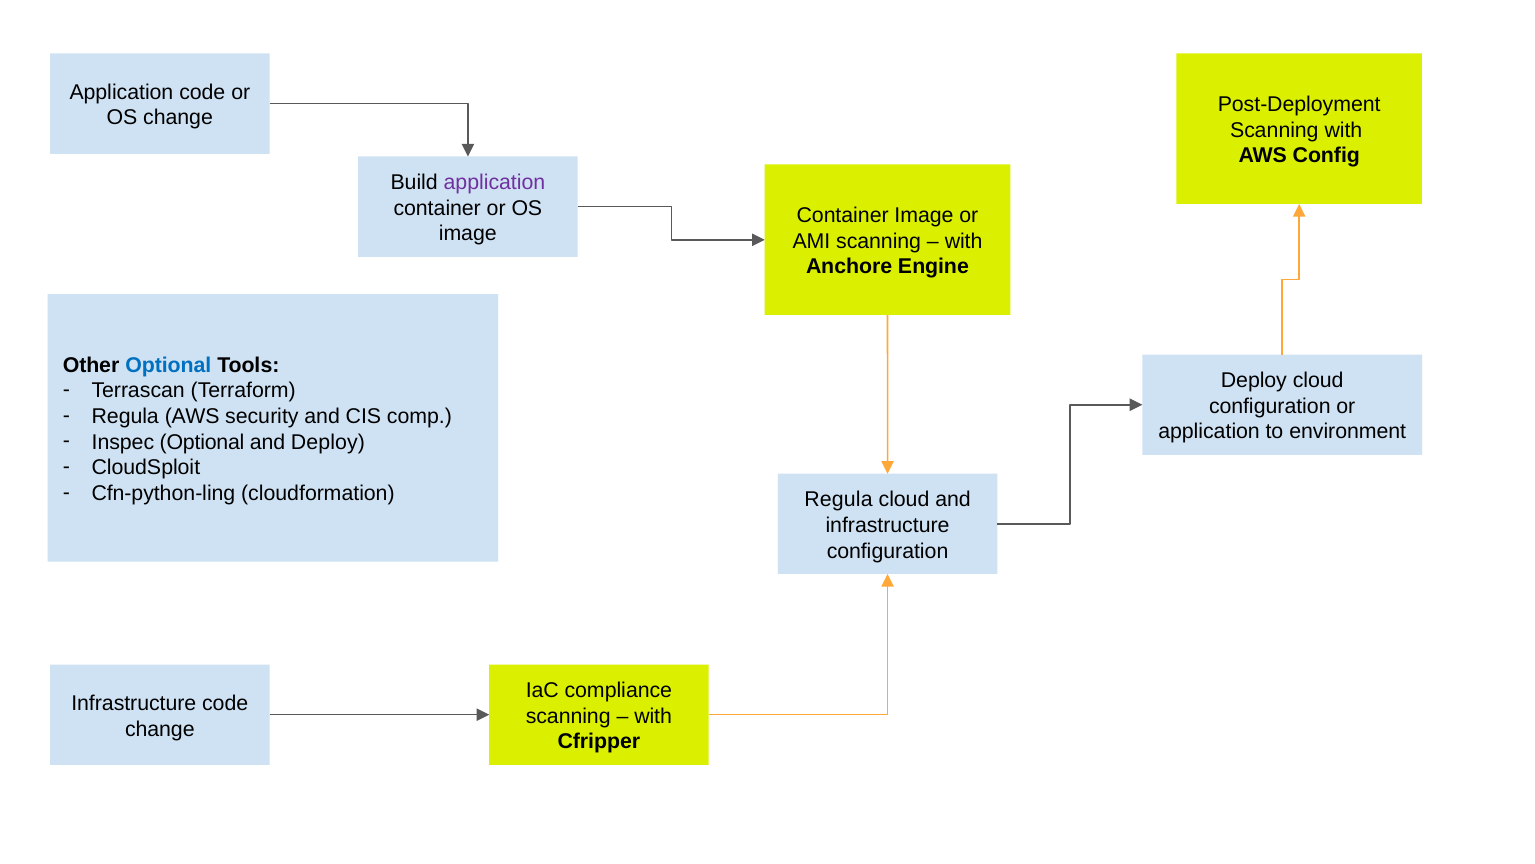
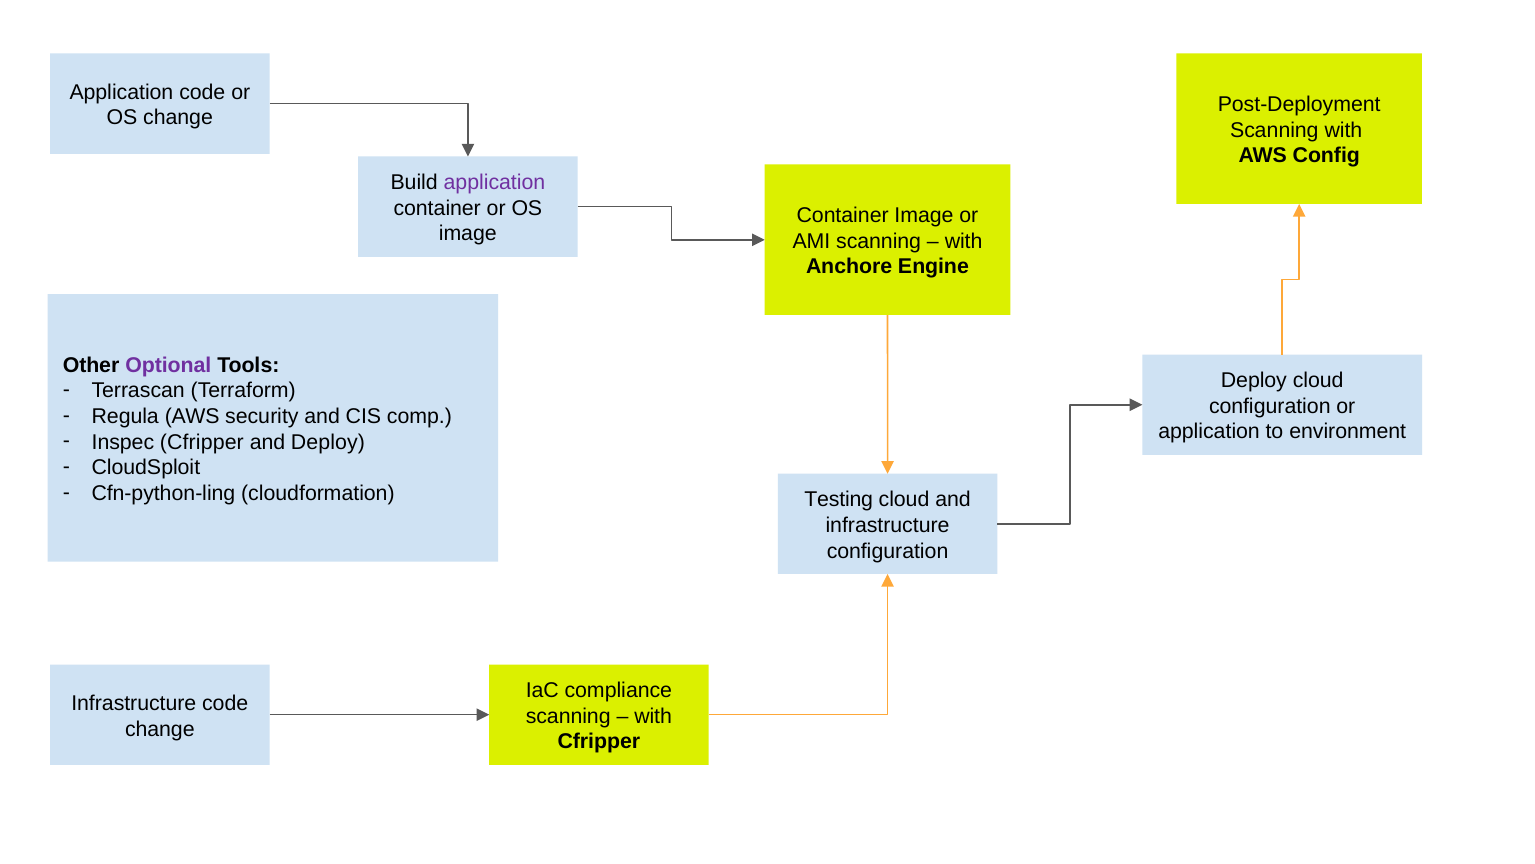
Optional colour: blue -> purple (168, 365)
Inspec Optional: Optional -> Cfripper (202, 442)
Regula: Regula -> Testing (839, 499)
